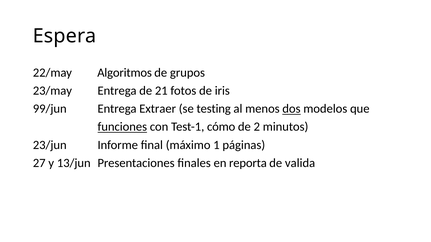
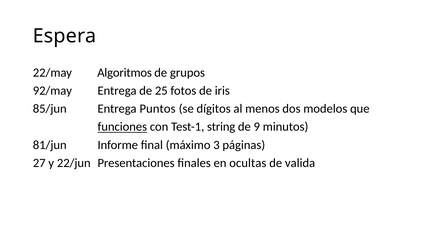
23/may: 23/may -> 92/may (52, 91)
21: 21 -> 25 (161, 91)
99/jun: 99/jun -> 85/jun (50, 109)
Extraer: Extraer -> Puntos (158, 109)
testing: testing -> dígitos (214, 109)
dos underline: present -> none (291, 109)
cómo: cómo -> string (221, 127)
2: 2 -> 9 (257, 127)
23/jun: 23/jun -> 81/jun (50, 145)
1: 1 -> 3 (216, 145)
13/jun: 13/jun -> 22/jun (74, 163)
reporta: reporta -> ocultas (248, 163)
